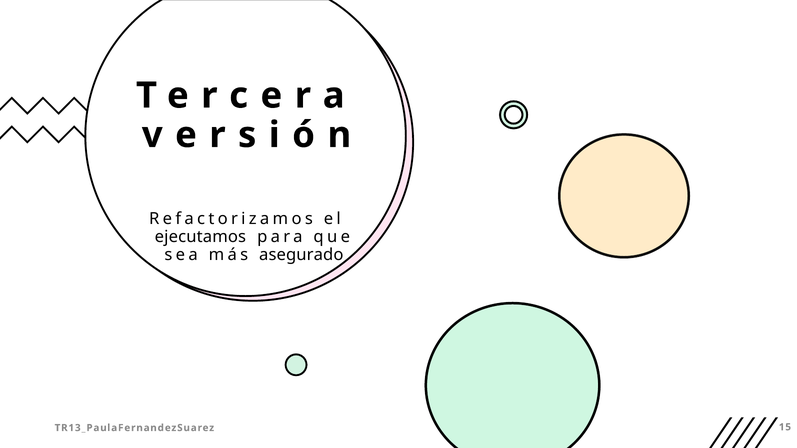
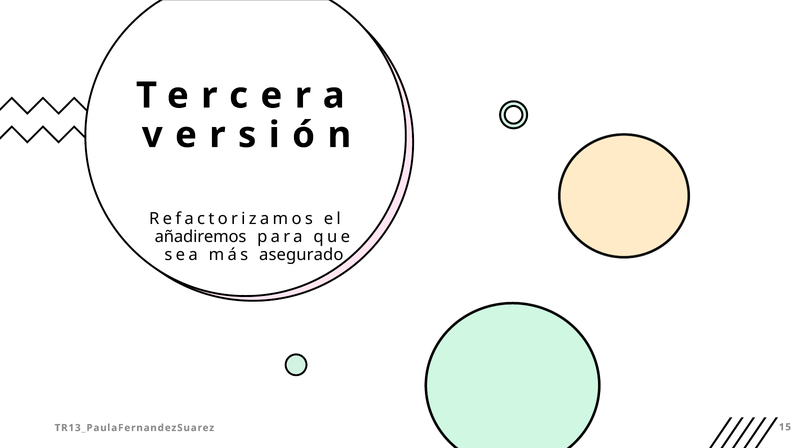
ejecutamos: ejecutamos -> añadiremos (201, 237)
